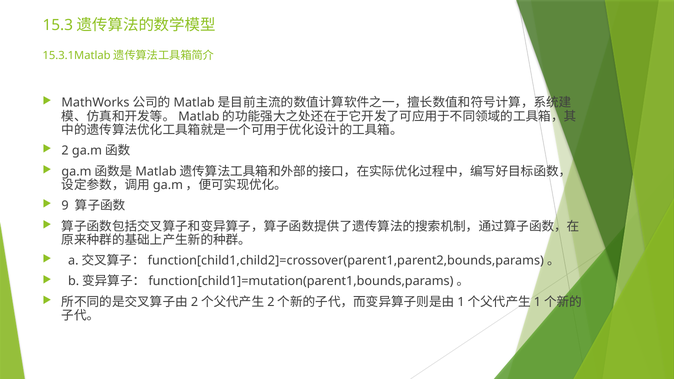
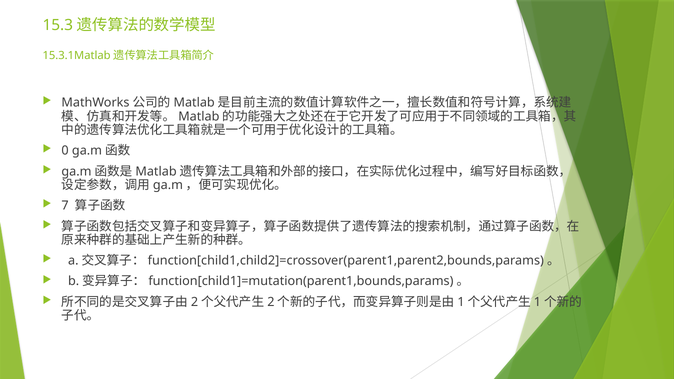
2: 2 -> 0 (65, 151)
9: 9 -> 7 (65, 206)
